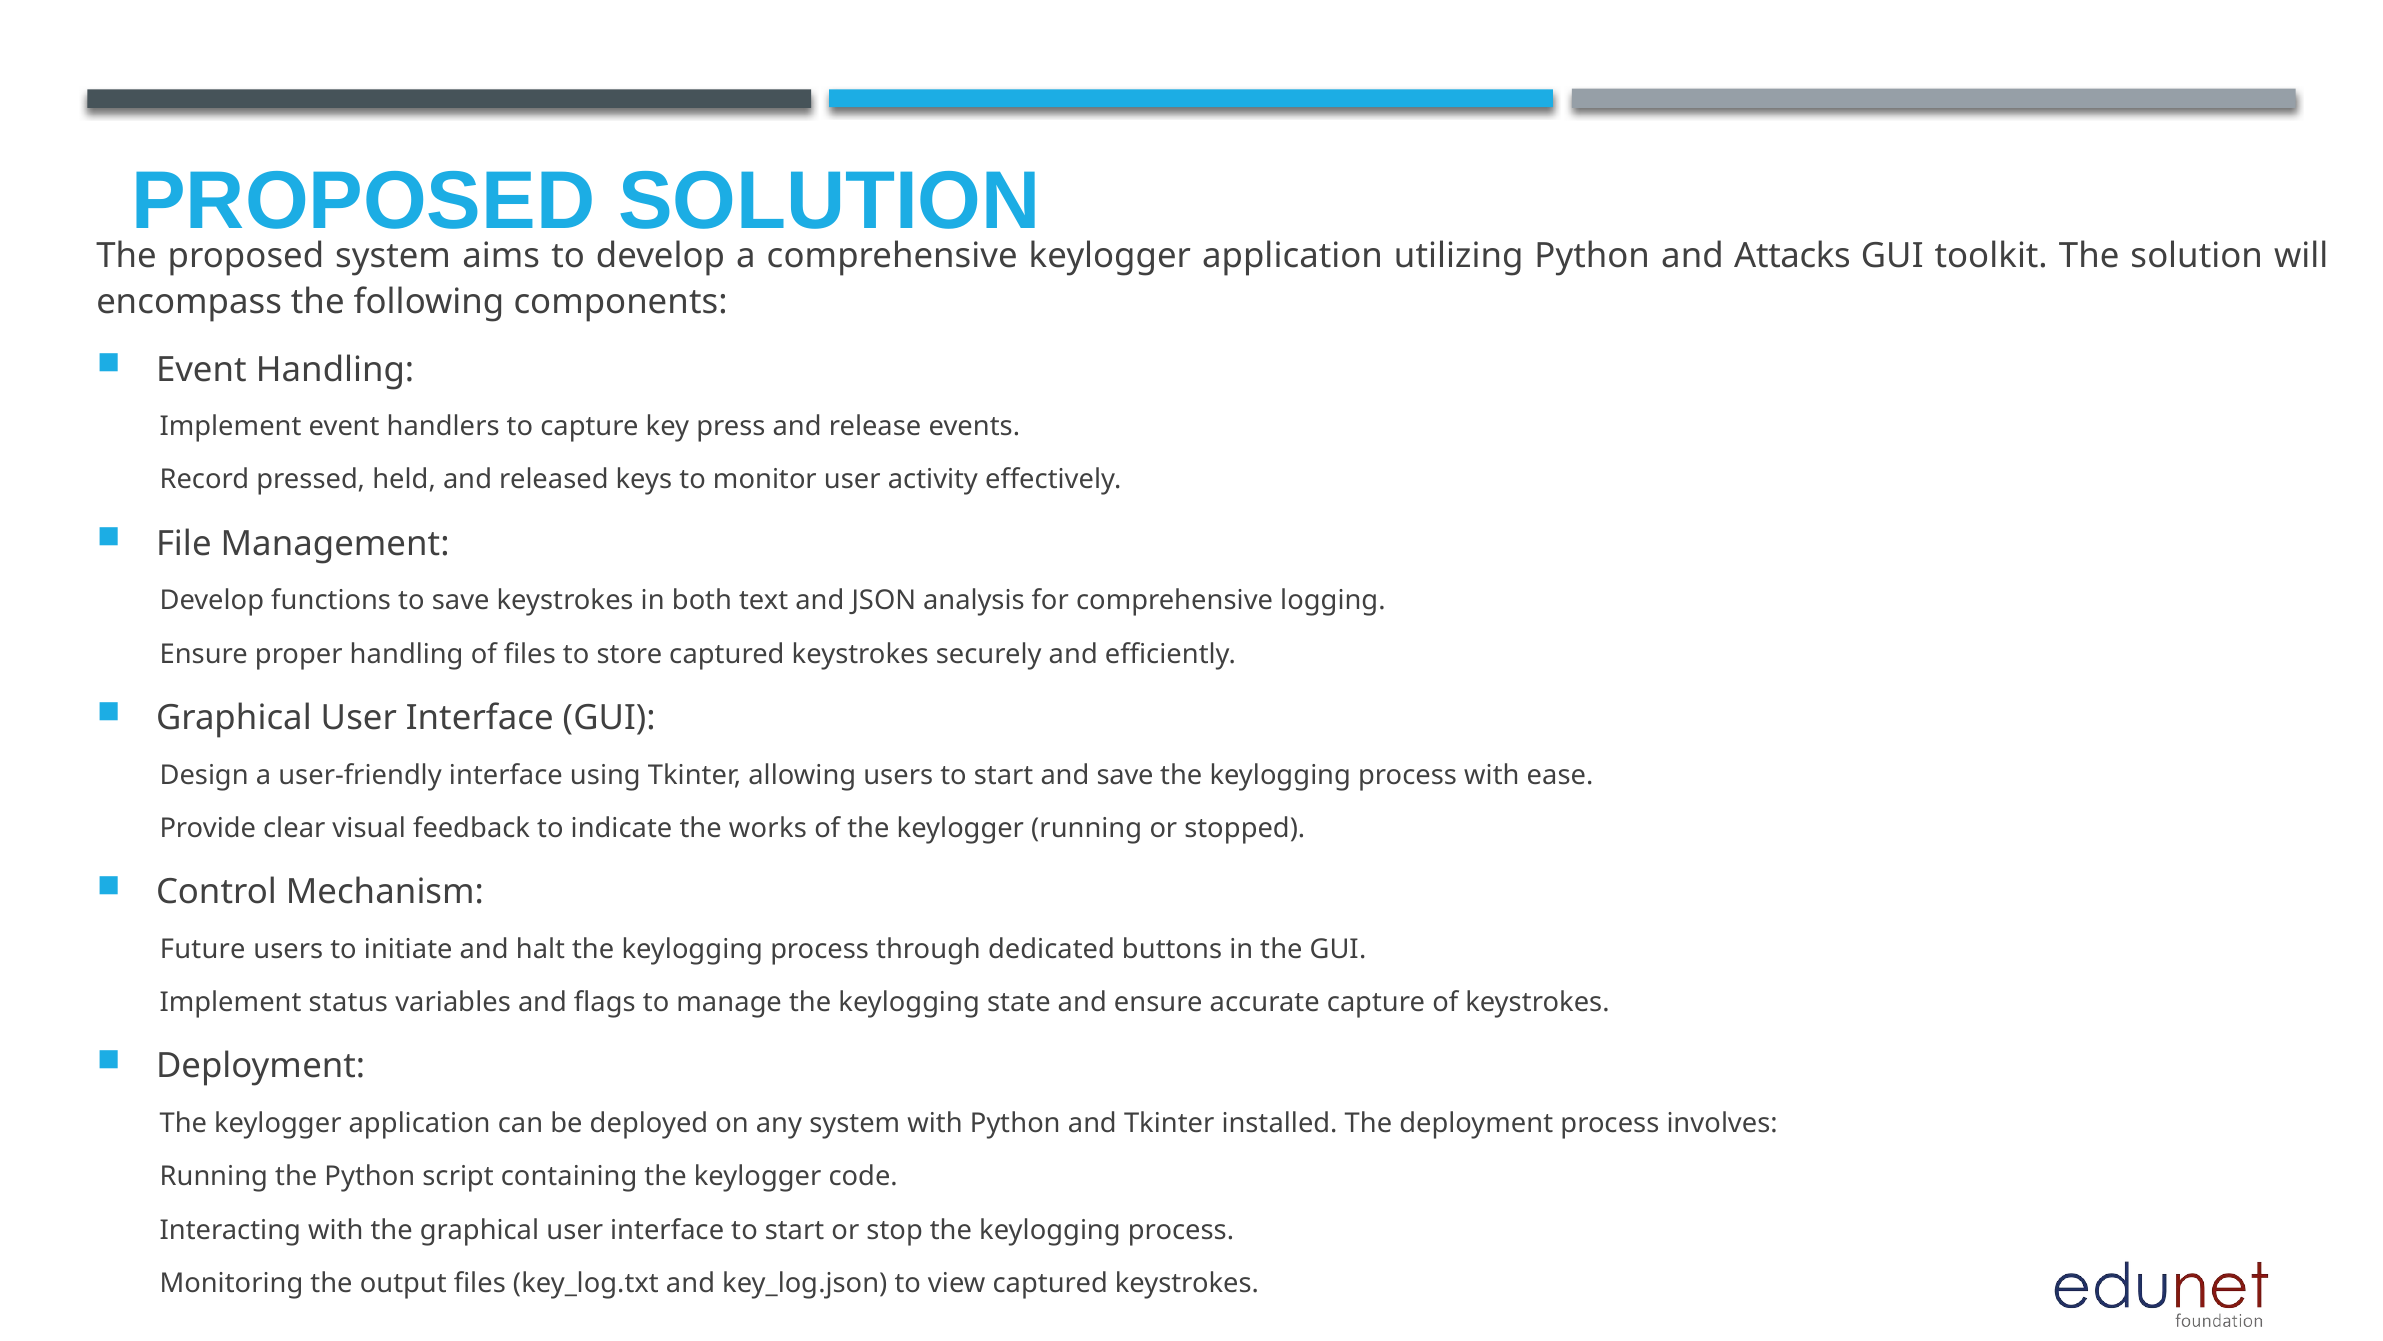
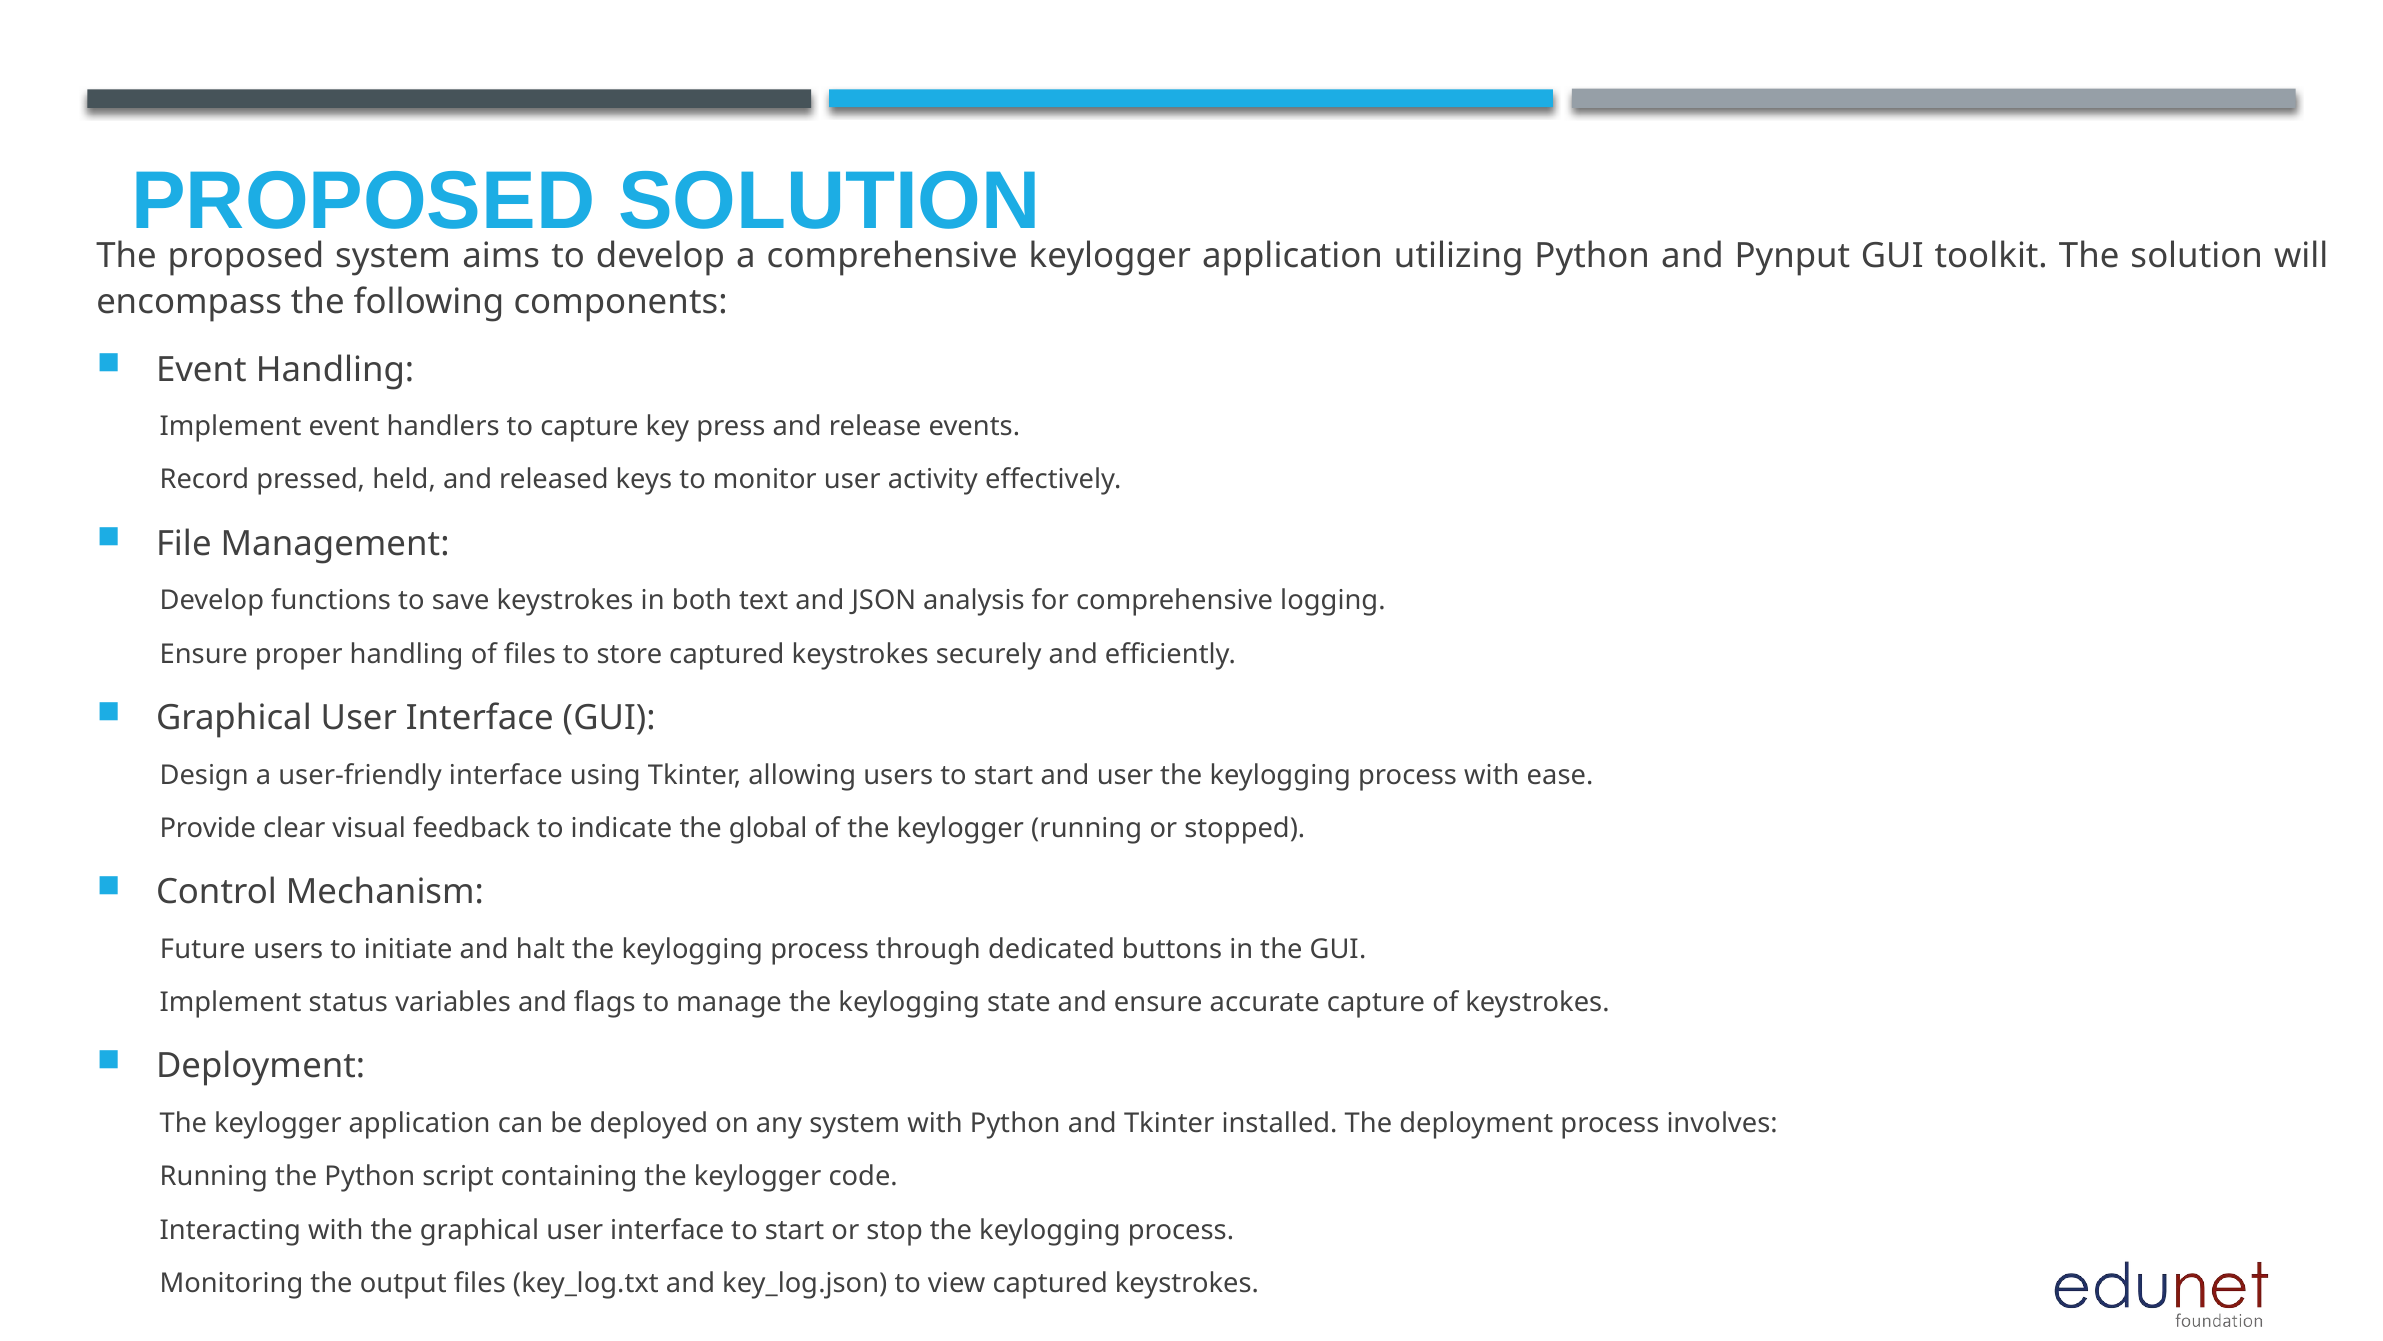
Attacks: Attacks -> Pynput (1792, 256)
and save: save -> user (1125, 775)
works: works -> global (768, 828)
